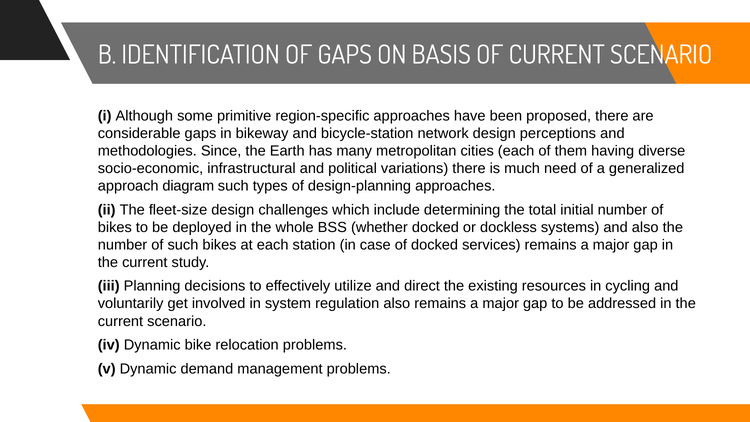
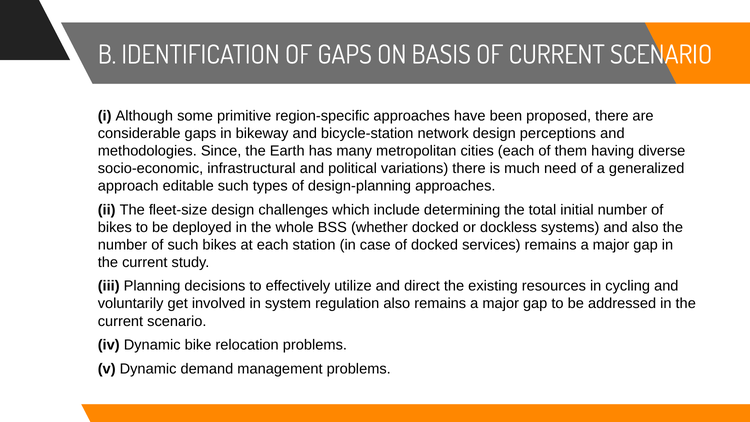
diagram: diagram -> editable (188, 186)
